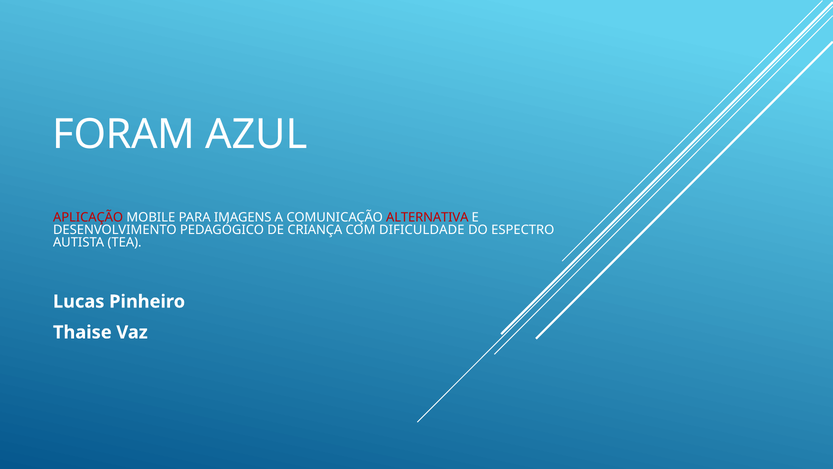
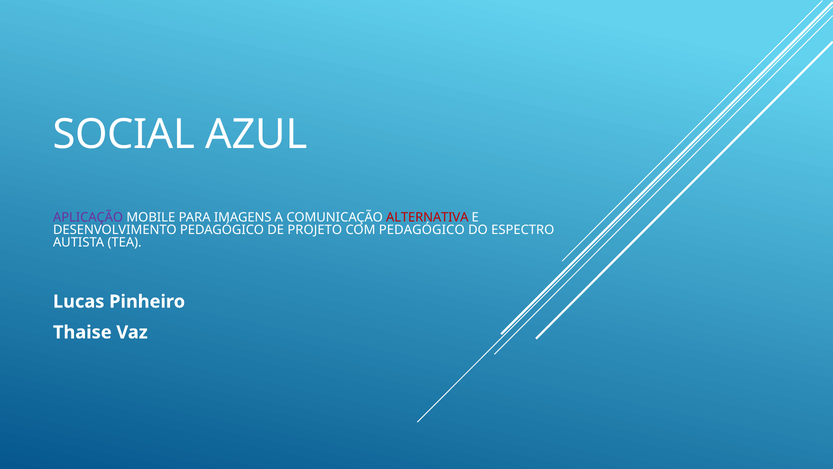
FORAM: FORAM -> SOCIAL (124, 134)
APLICAÇÃO colour: red -> purple (88, 217)
CRIANÇA: CRIANÇA -> PROJETO (315, 230)
COM DIFICULDADE: DIFICULDADE -> PEDAGÓGICO (422, 230)
